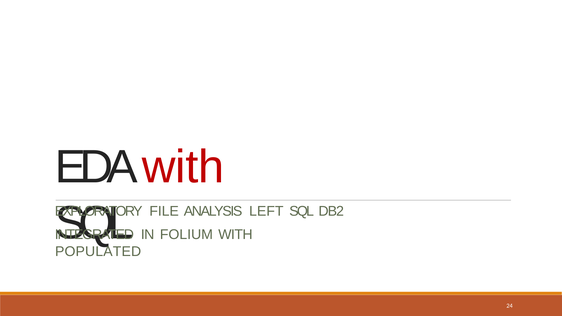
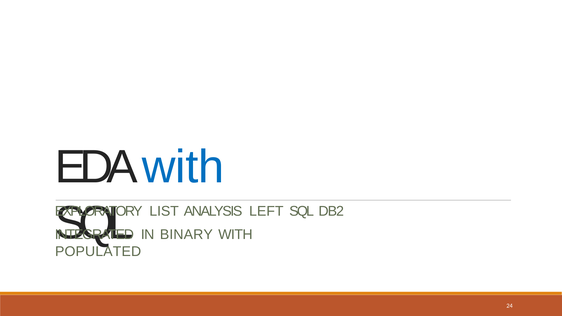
with colour: red -> blue (183, 167)
FILE: FILE -> LIST (164, 211)
FOLIUM: FOLIUM -> BINARY (186, 235)
